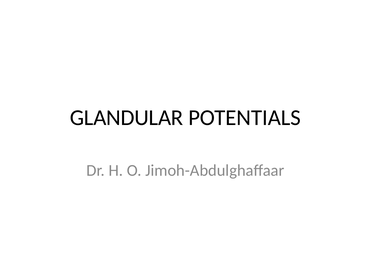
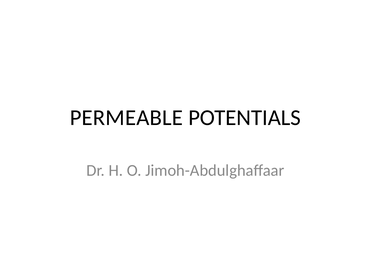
GLANDULAR: GLANDULAR -> PERMEABLE (126, 118)
